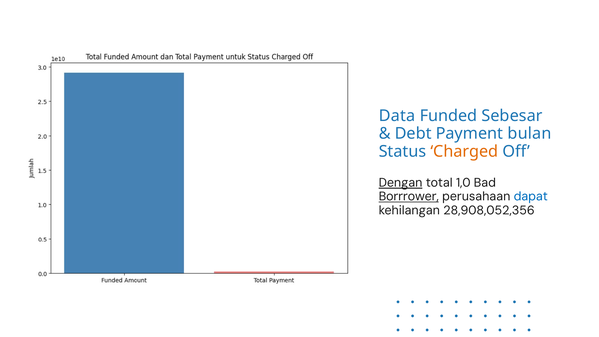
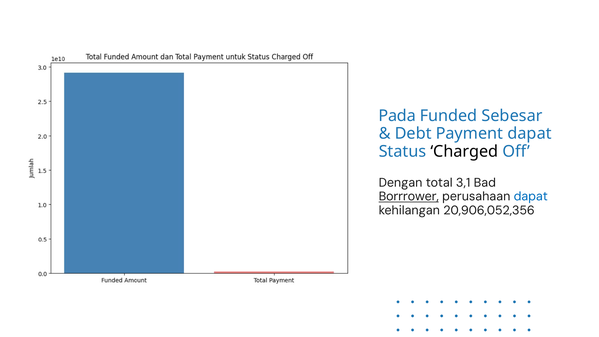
Data: Data -> Pada (397, 116)
Payment bulan: bulan -> dapat (530, 134)
Charged colour: orange -> black (464, 151)
Dengan underline: present -> none (401, 183)
1,0: 1,0 -> 3,1 (463, 183)
28,908,052,356: 28,908,052,356 -> 20,906,052,356 (489, 210)
